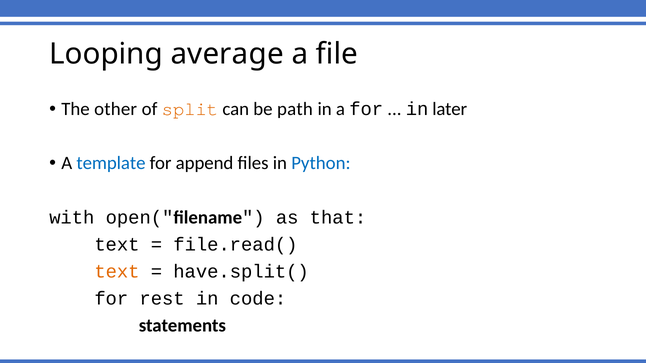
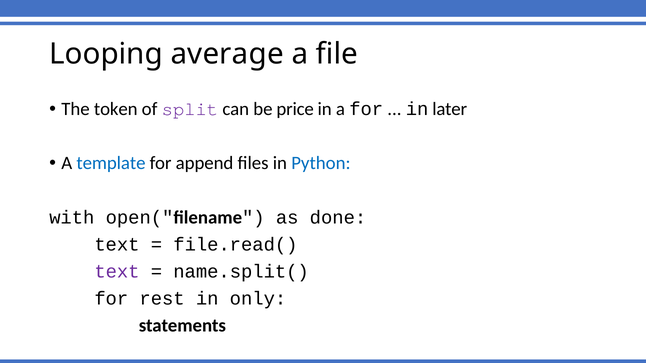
other: other -> token (116, 109)
split colour: orange -> purple (190, 109)
path: path -> price (295, 109)
that: that -> done (338, 218)
text colour: orange -> purple (117, 272)
have.split(: have.split( -> name.split( (241, 272)
code: code -> only (258, 299)
